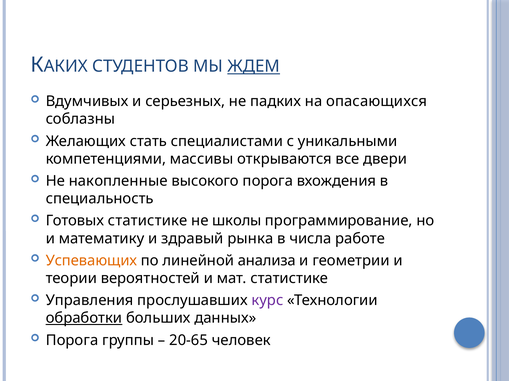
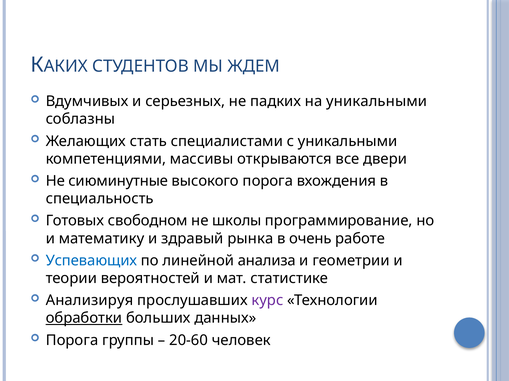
ЖДЕМ underline: present -> none (254, 67)
на опасающихся: опасающихся -> уникальными (377, 102)
накопленные: накопленные -> сиюминутные (118, 181)
Готовых статистике: статистике -> свободном (148, 221)
числа: числа -> очень (310, 239)
Успевающих colour: orange -> blue (91, 261)
Управления: Управления -> Анализируя (90, 301)
20-65: 20-65 -> 20-60 (189, 341)
